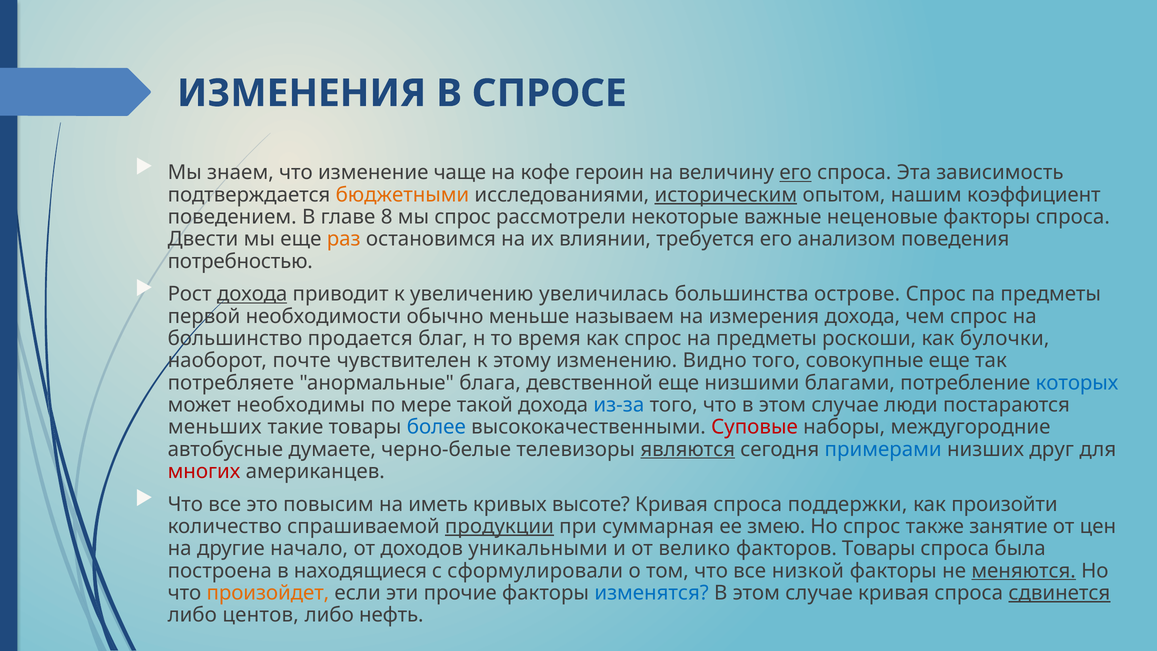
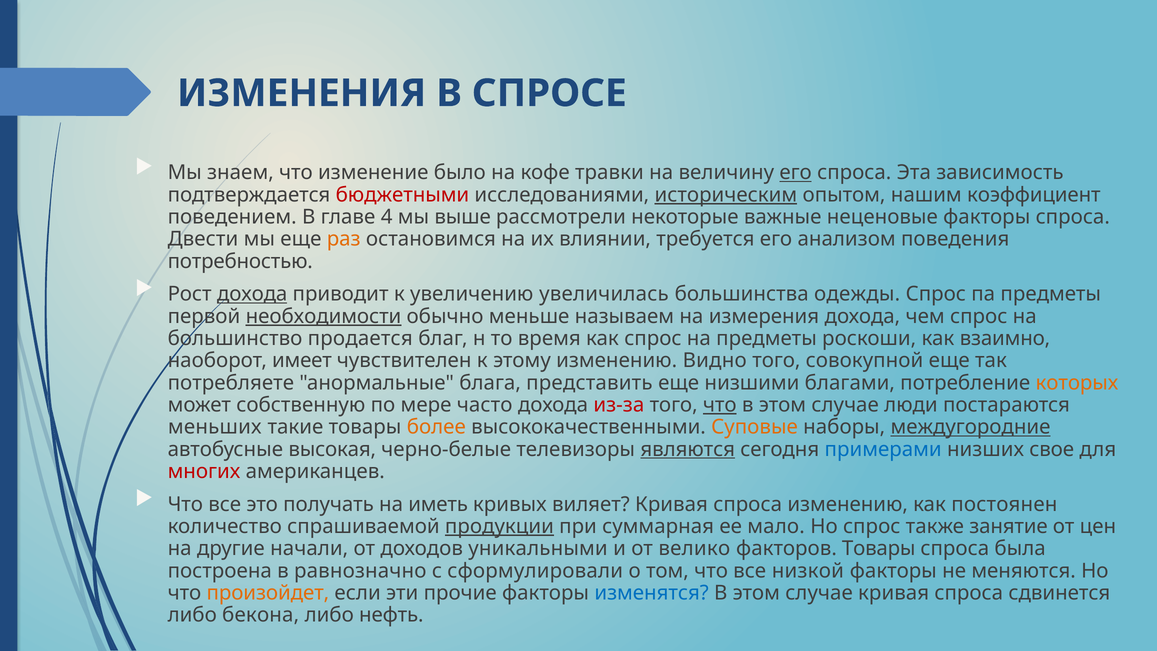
чаще: чаще -> было (460, 173)
героин: героин -> травки (609, 173)
бюджетными colour: orange -> red (402, 195)
8: 8 -> 4 (387, 217)
мы спрос: спрос -> выше (463, 217)
острове: острове -> одежды (857, 294)
необходимости underline: none -> present (324, 316)
булочки: булочки -> взаимно (1005, 338)
почте: почте -> имеет (302, 361)
совокупные: совокупные -> совокупной (864, 361)
девственной: девственной -> представить (589, 383)
которых colour: blue -> orange (1077, 383)
необходимы: необходимы -> собственную (301, 405)
такой: такой -> часто (485, 405)
из-за colour: blue -> red (619, 405)
что underline: none -> present (720, 405)
более colour: blue -> orange (436, 427)
Суповые colour: red -> orange (755, 427)
междугородние underline: none -> present (970, 427)
думаете: думаете -> высокая (332, 449)
друг: друг -> свое (1052, 449)
повысим: повысим -> получать (329, 504)
высоте: высоте -> виляет (591, 504)
спроса поддержки: поддержки -> изменению (848, 504)
произойти: произойти -> постоянен (1004, 504)
змею: змею -> мало (776, 526)
начало: начало -> начали (309, 548)
находящиеся: находящиеся -> равнозначно (360, 571)
меняются underline: present -> none (1024, 571)
сдвинется underline: present -> none (1059, 593)
центов: центов -> бекона (261, 615)
